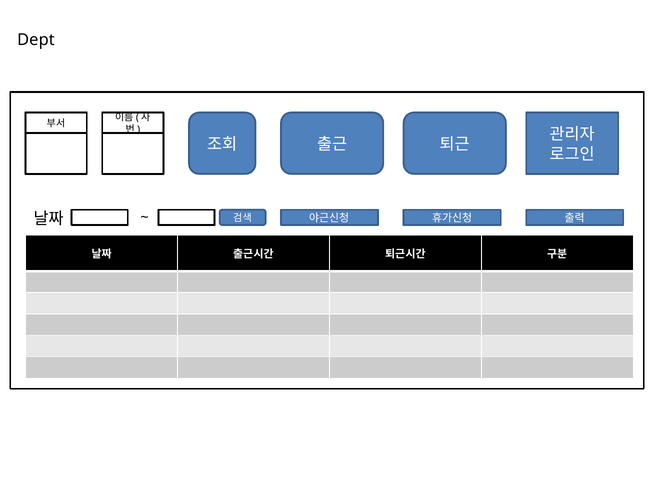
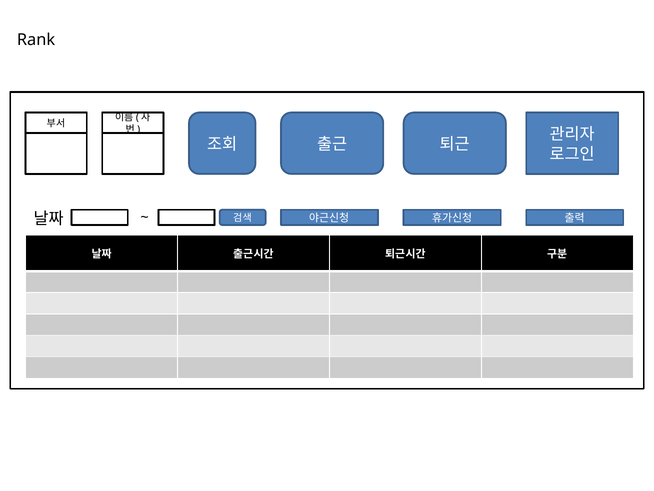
Dept: Dept -> Rank (36, 40)
